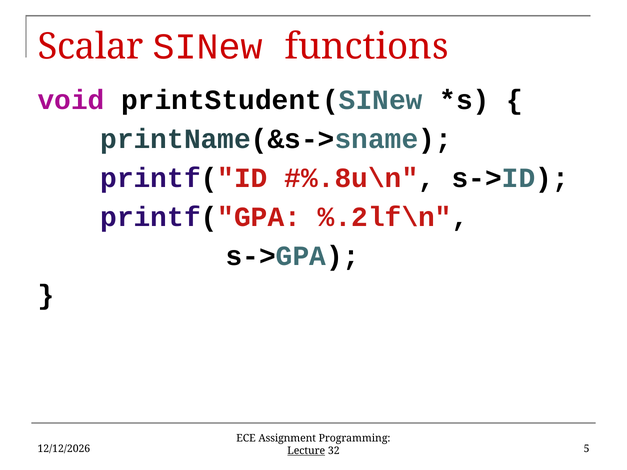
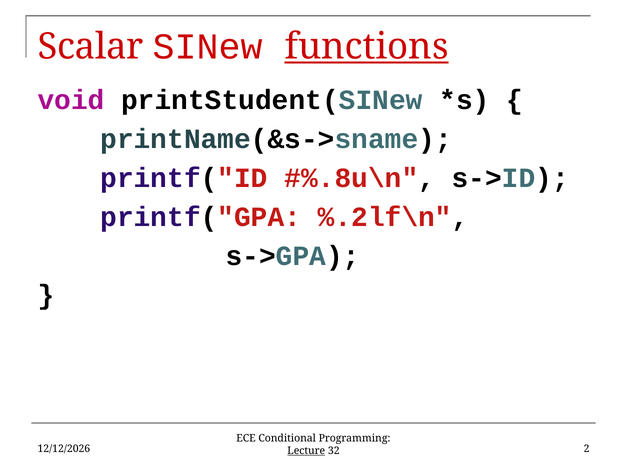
functions underline: none -> present (367, 47)
Assignment: Assignment -> Conditional (287, 439)
5: 5 -> 2 (587, 449)
